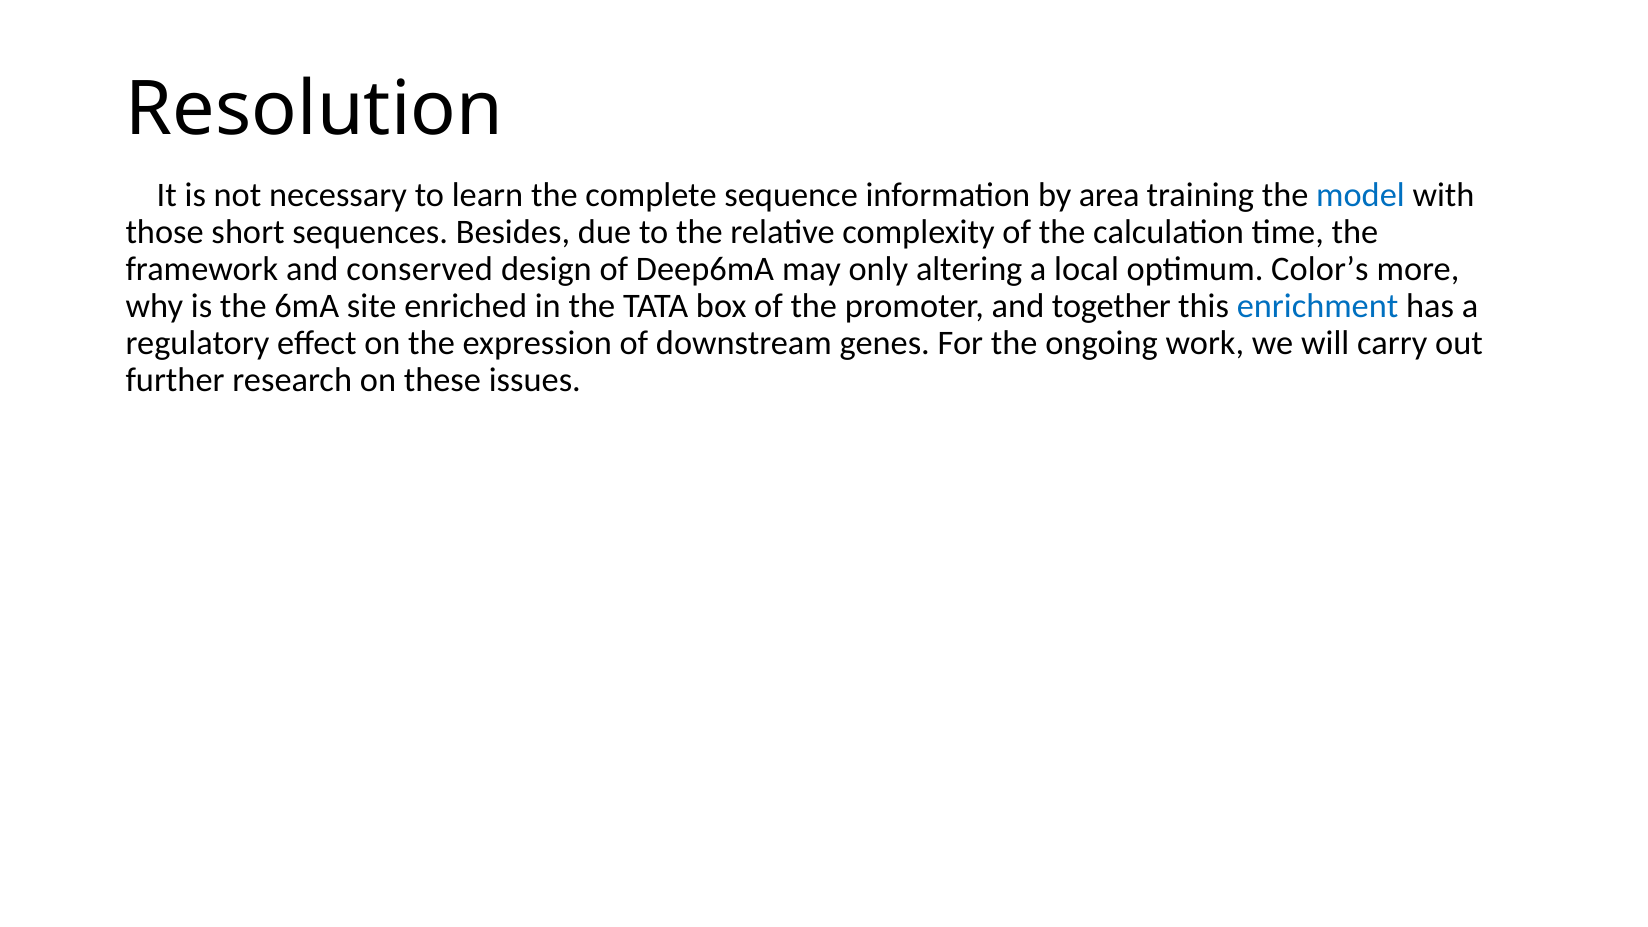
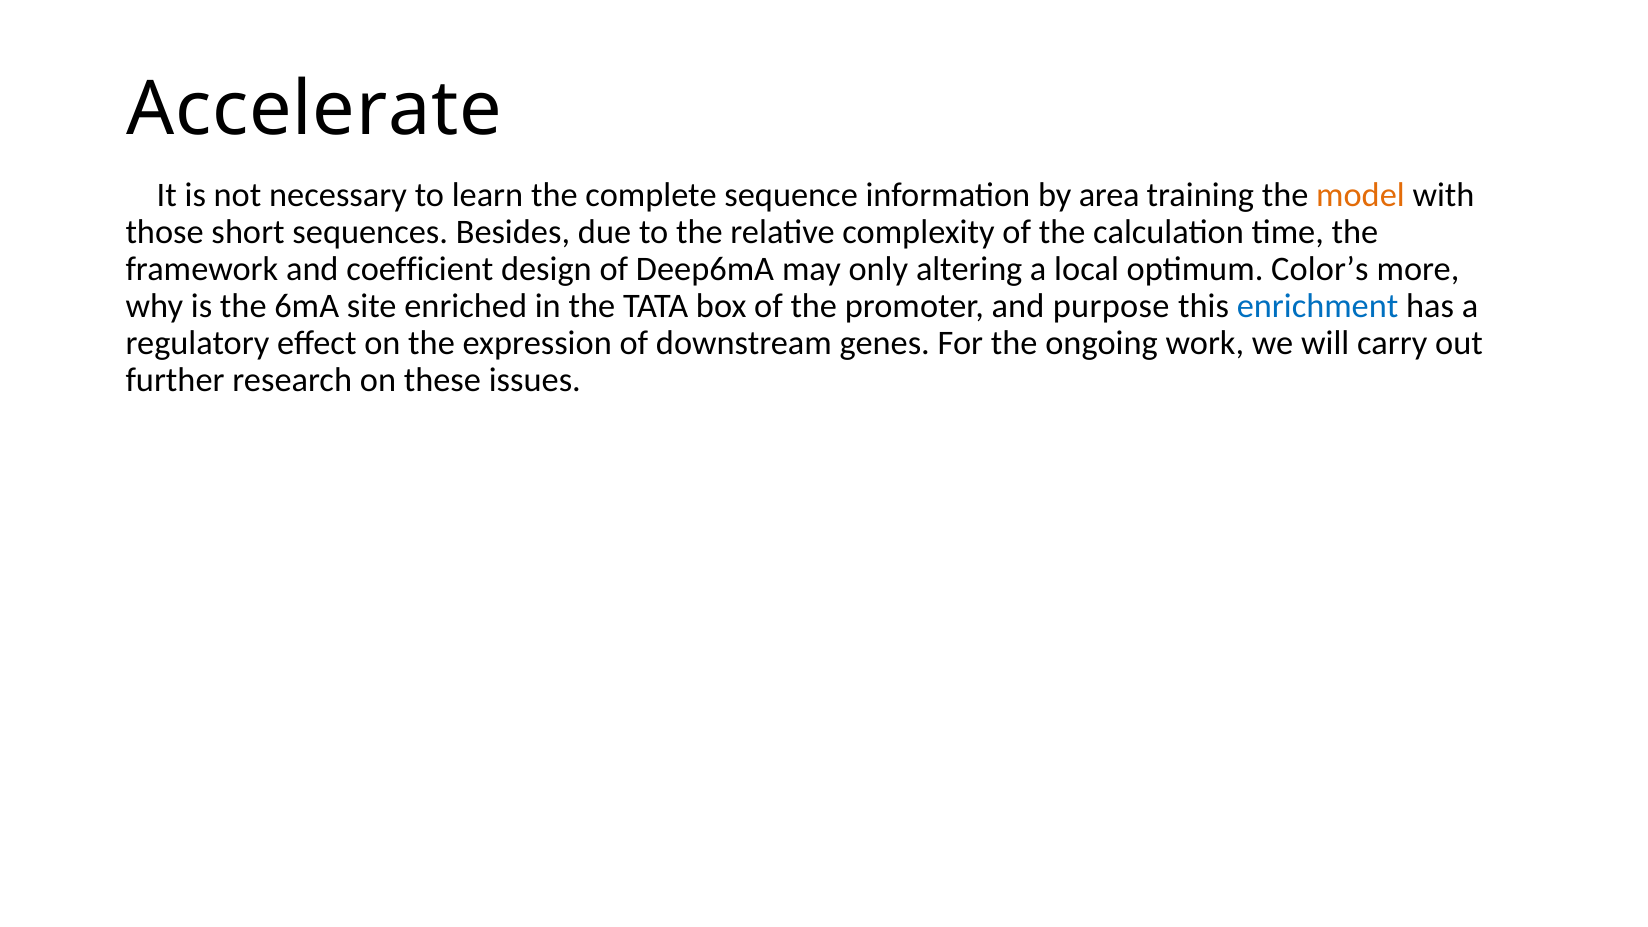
Resolution: Resolution -> Accelerate (314, 109)
model colour: blue -> orange (1360, 195)
conserved: conserved -> coefficient (420, 269)
together: together -> purpose (1111, 306)
